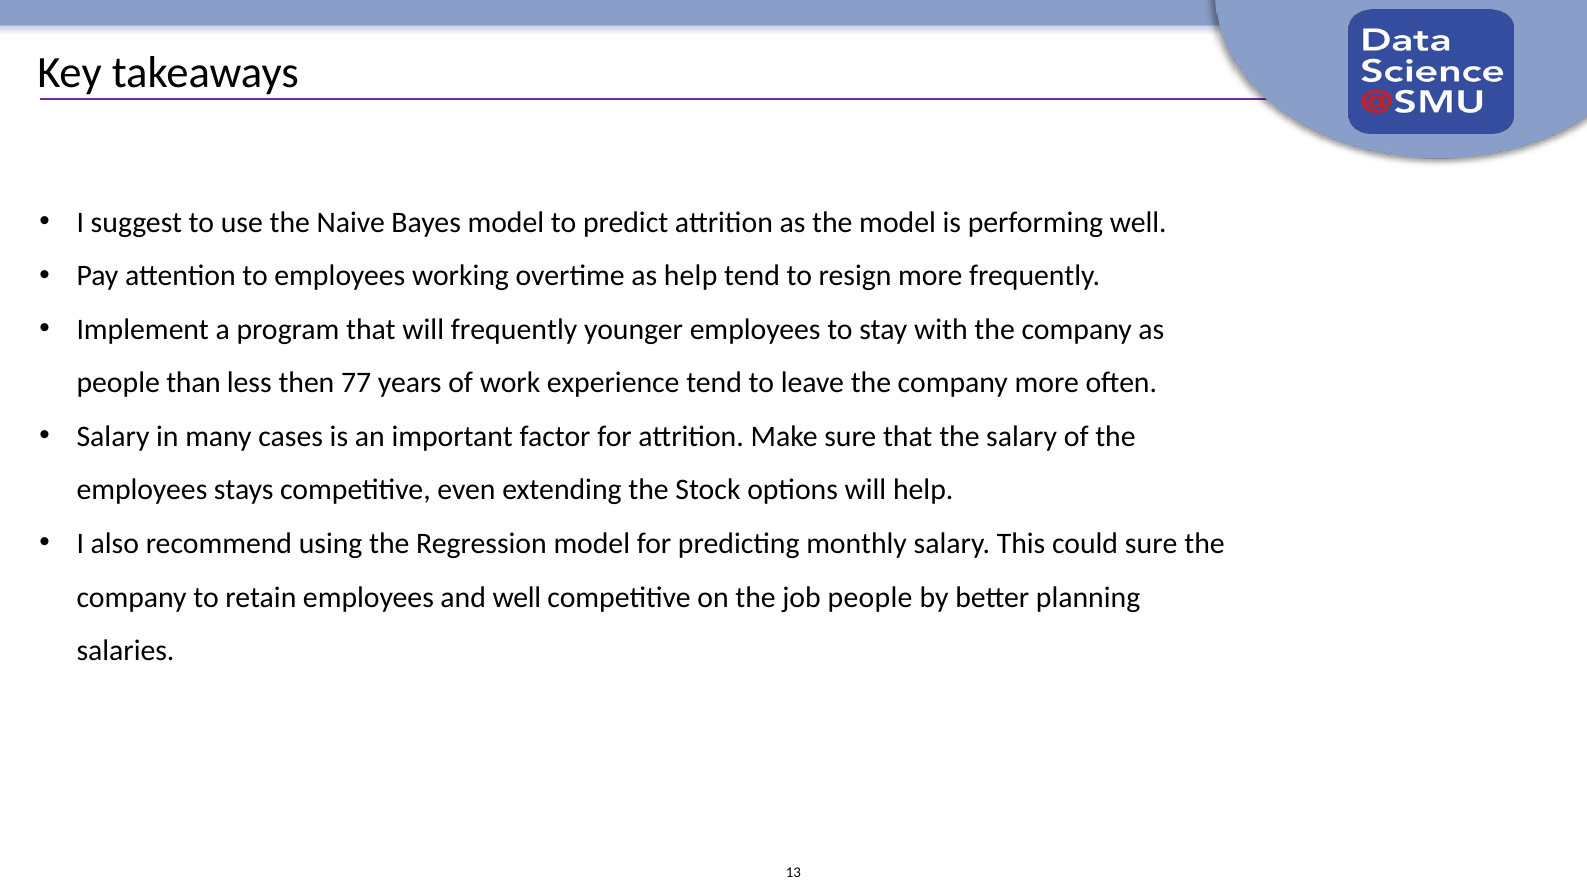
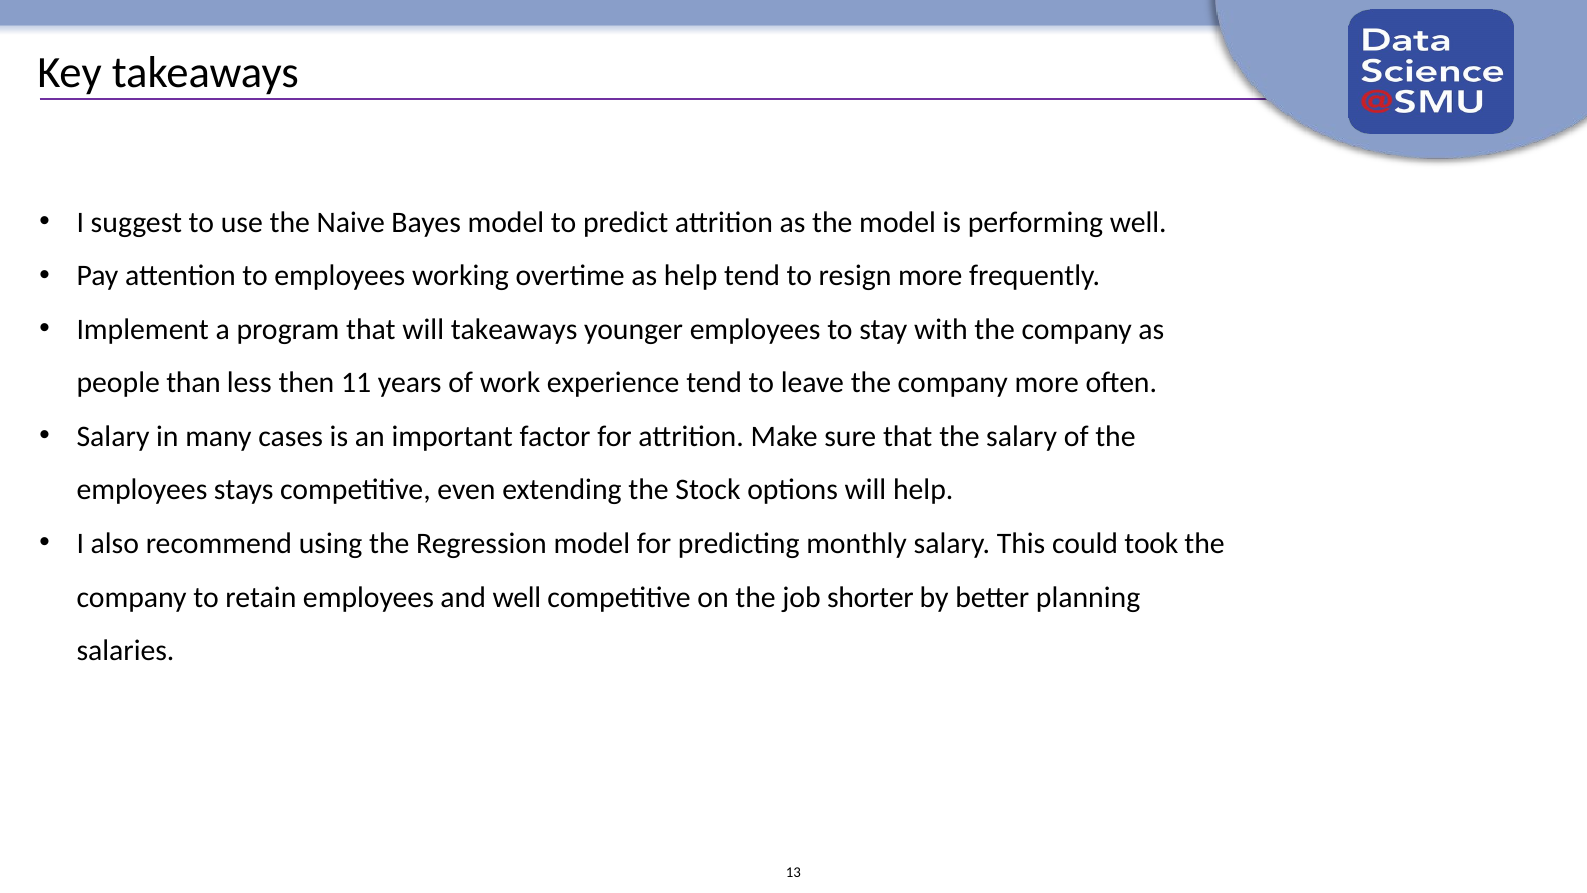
will frequently: frequently -> takeaways (514, 329)
77: 77 -> 11 (356, 383)
could sure: sure -> took (1151, 544)
job people: people -> shorter (870, 597)
